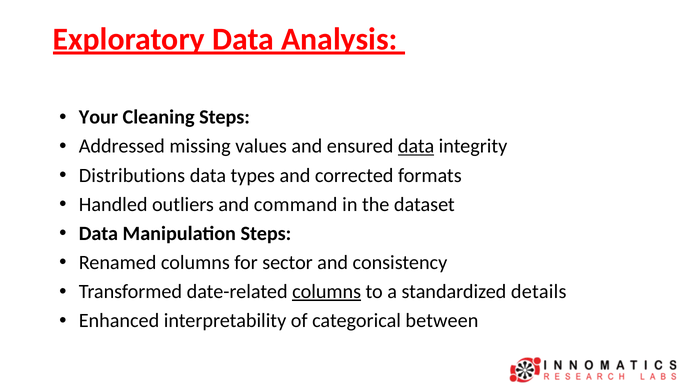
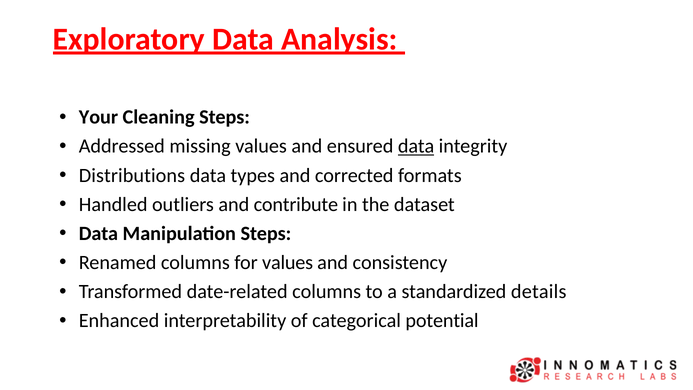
command: command -> contribute (296, 204)
for sector: sector -> values (288, 262)
columns underline: present -> none (327, 292)
between: between -> potential (442, 321)
